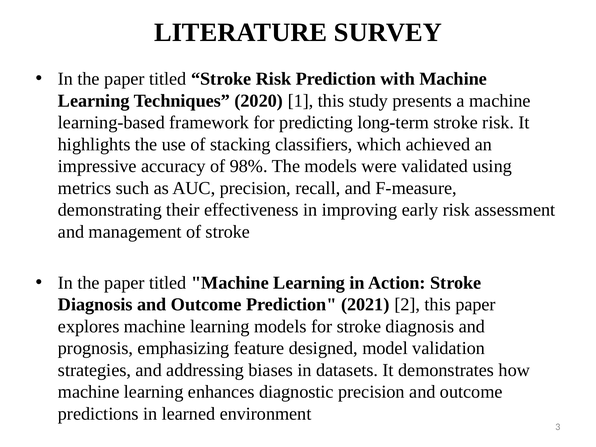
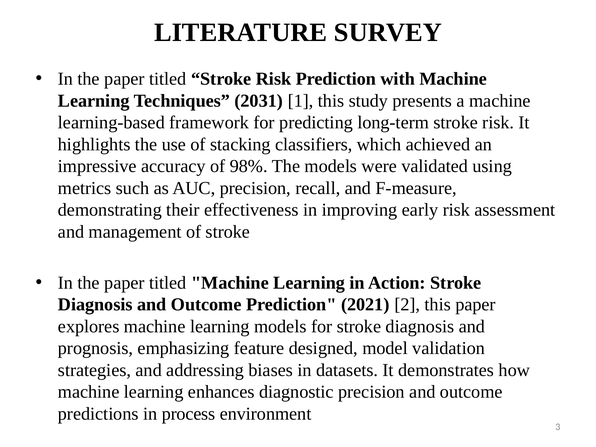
2020: 2020 -> 2031 (259, 101)
learned: learned -> process (189, 414)
